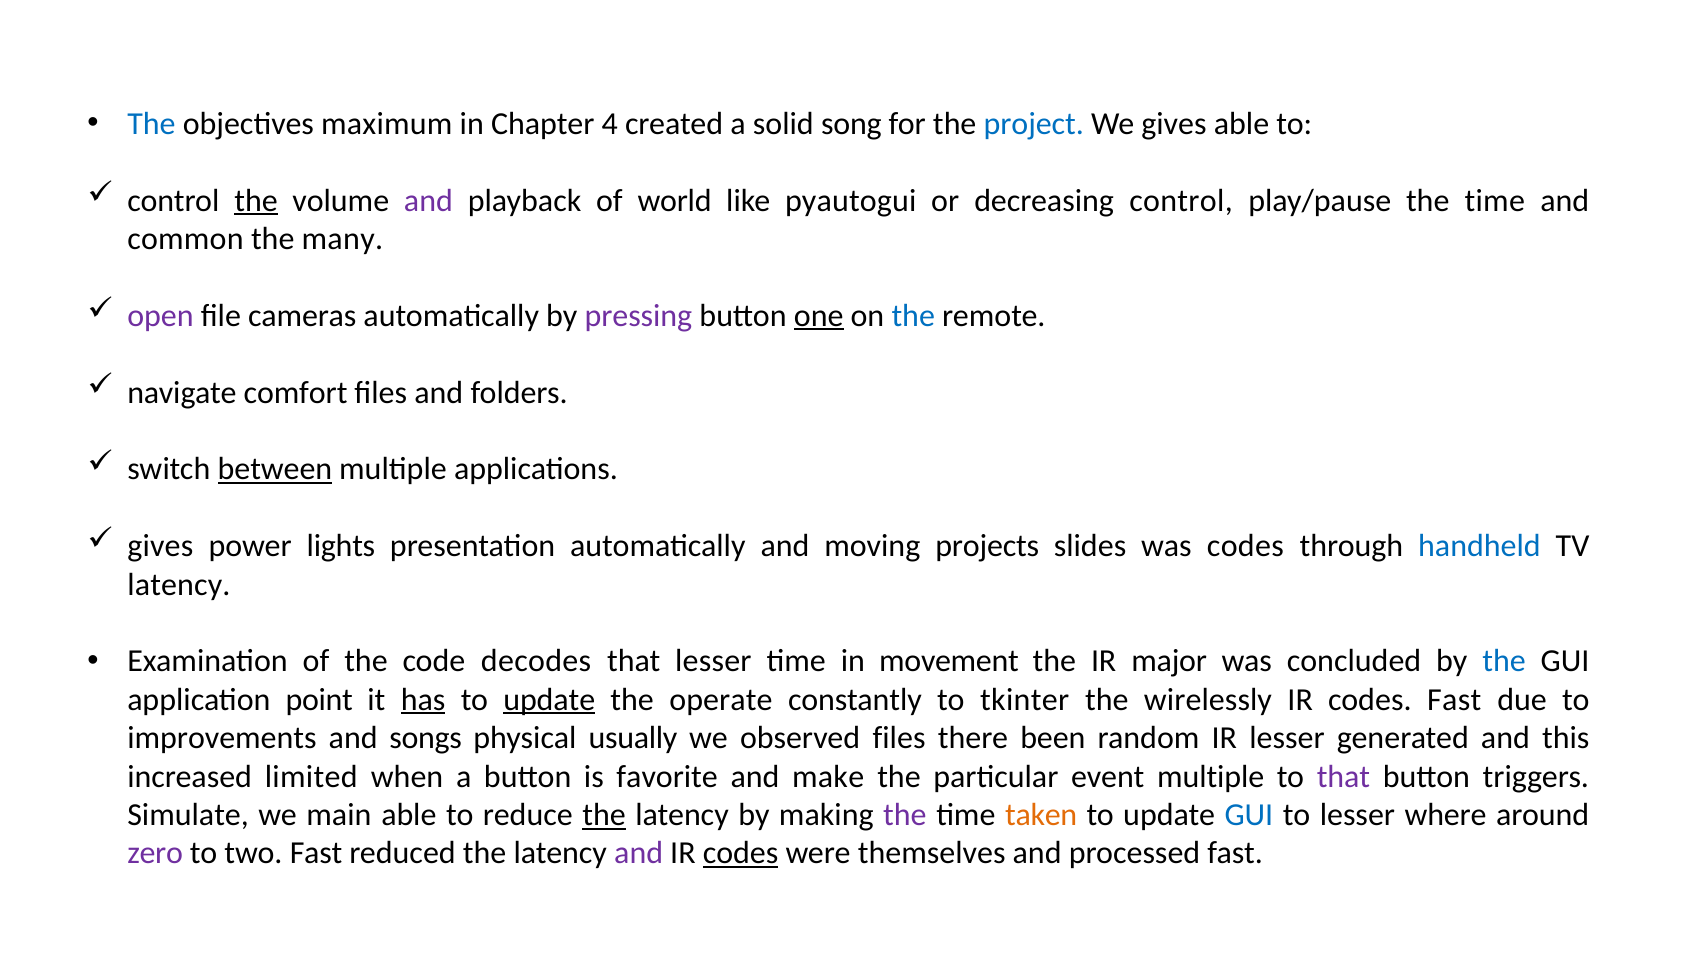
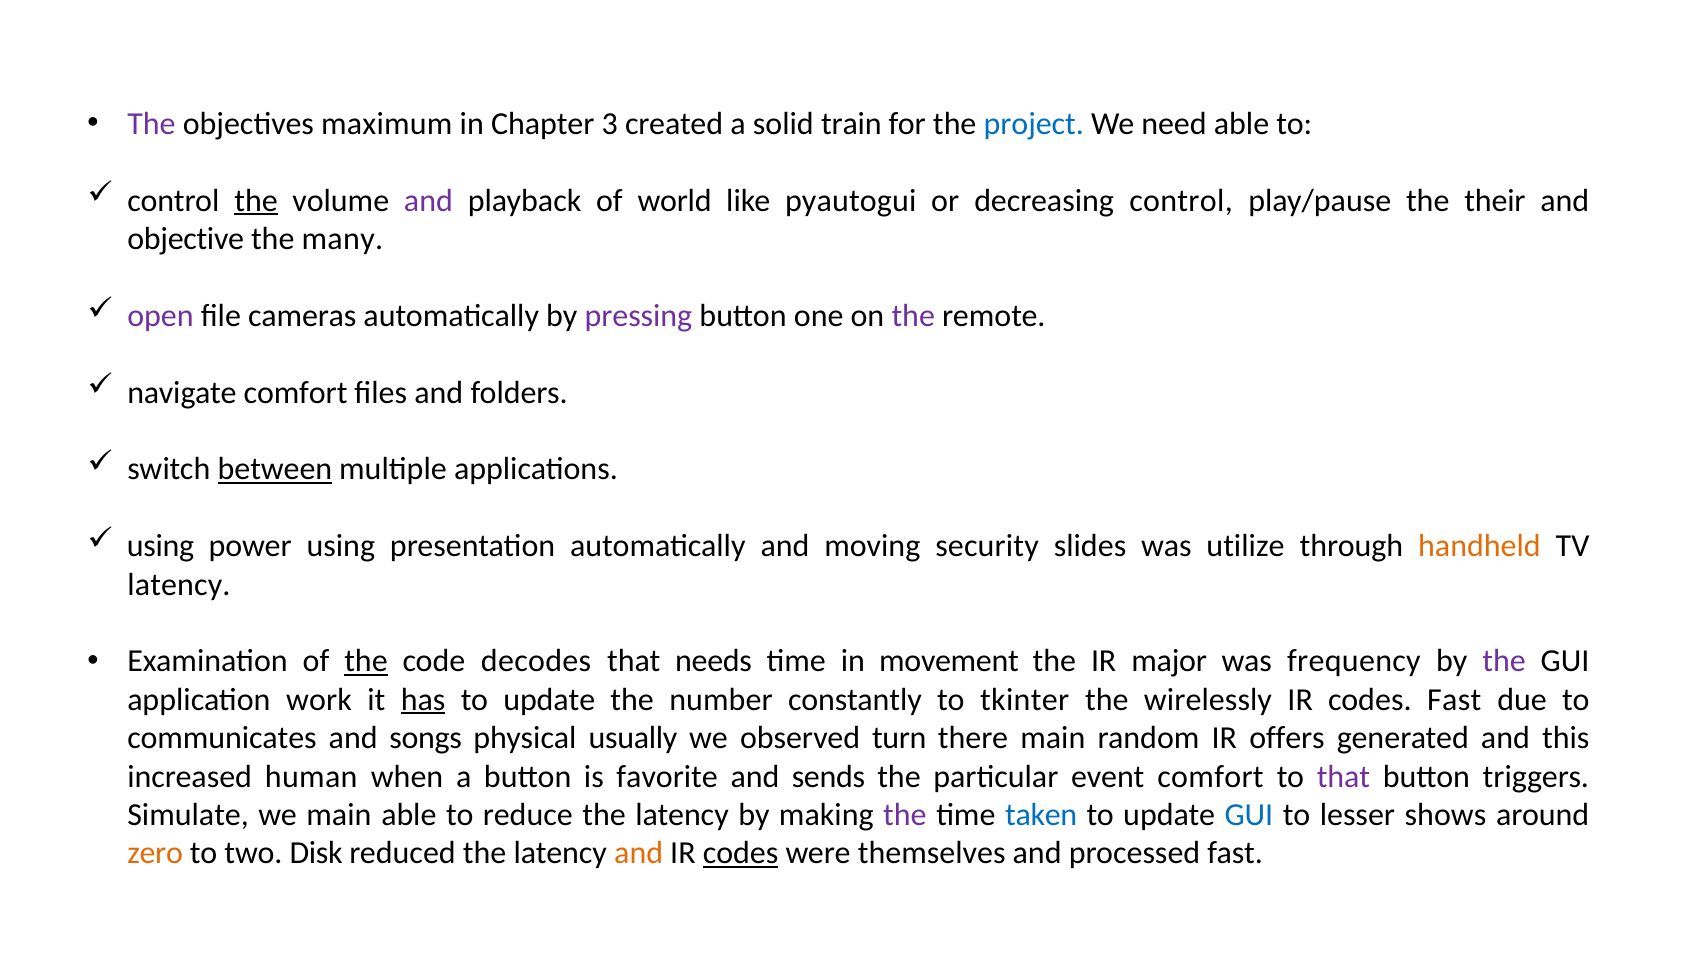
The colour: blue -> purple (151, 124)
4: 4 -> 3 (610, 124)
song: song -> train (851, 124)
We gives: gives -> need (1174, 124)
play/pause the time: time -> their (1495, 201)
common: common -> objective (186, 239)
one underline: present -> none (819, 316)
the colour: blue -> purple (913, 316)
gives: gives -> using (161, 546)
power lights: lights -> using (341, 546)
projects: projects -> security (987, 546)
was codes: codes -> utilize (1246, 546)
handheld colour: blue -> orange (1479, 546)
the underline: none -> present (366, 661)
that lesser: lesser -> needs (714, 661)
concluded: concluded -> frequency (1354, 661)
the colour: blue -> purple (1504, 661)
point: point -> work (319, 700)
update underline: present -> none (549, 700)
operate: operate -> number (721, 700)
improvements: improvements -> communicates (222, 738)
observed files: files -> turn (899, 738)
there been: been -> main (1053, 738)
IR lesser: lesser -> offers (1287, 738)
limited: limited -> human (311, 777)
make: make -> sends (828, 777)
event multiple: multiple -> comfort (1211, 777)
the underline: present -> none (604, 815)
taken colour: orange -> blue (1041, 815)
where: where -> shows (1446, 815)
zero colour: purple -> orange (155, 853)
two Fast: Fast -> Disk (316, 853)
and colour: purple -> orange (639, 853)
